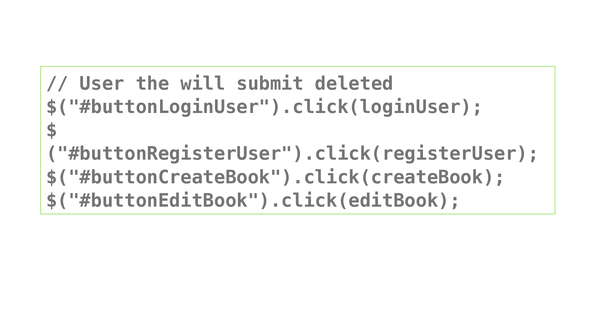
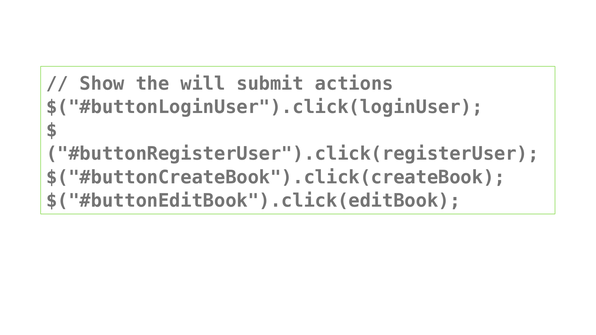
User: User -> Show (102, 84)
deleted: deleted -> actions (354, 84)
